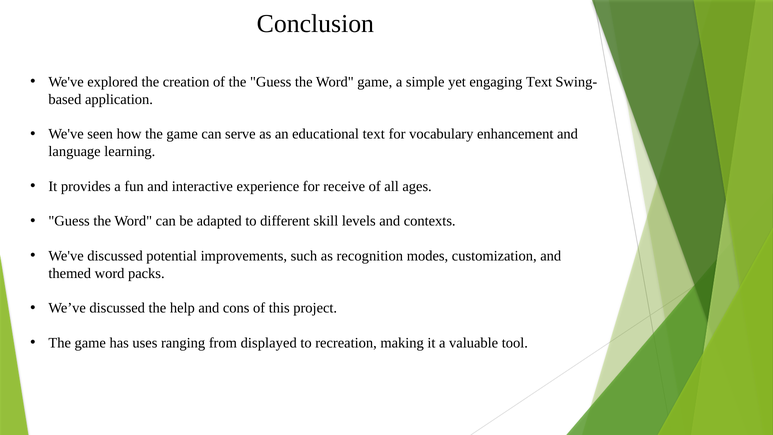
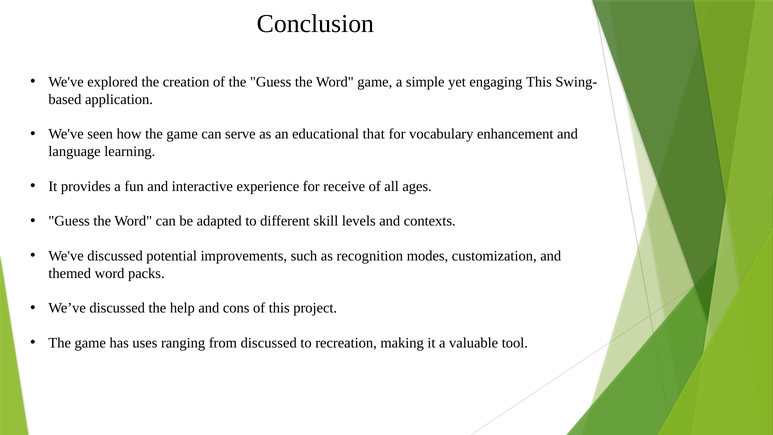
engaging Text: Text -> This (539, 82)
educational text: text -> that (374, 134)
from displayed: displayed -> discussed (269, 343)
